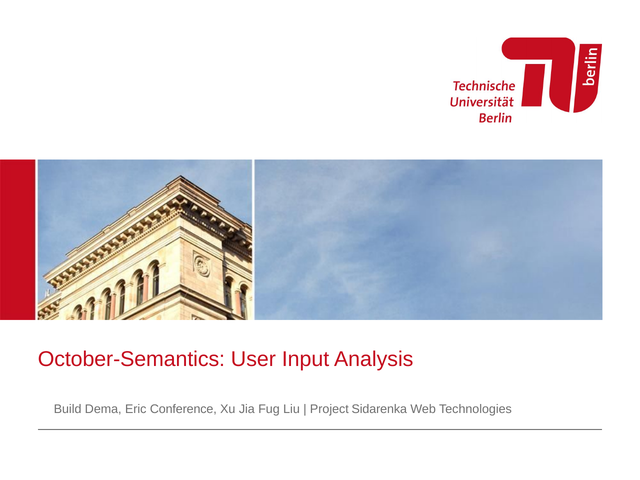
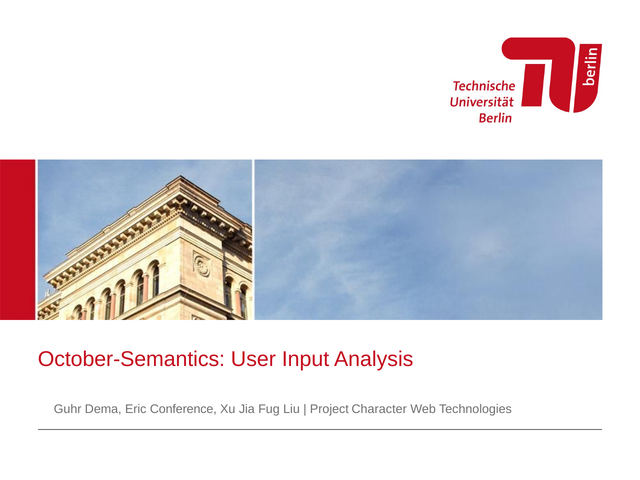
Build: Build -> Guhr (68, 409)
Sidarenka: Sidarenka -> Character (379, 409)
